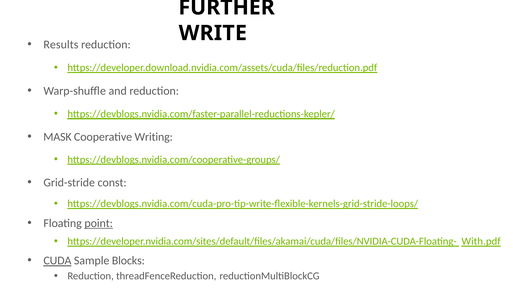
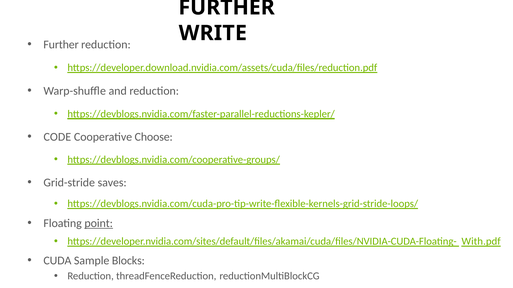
Results: Results -> Further (61, 45)
MASK: MASK -> CODE (57, 137)
Writing: Writing -> Choose (154, 137)
const: const -> saves (112, 183)
CUDA underline: present -> none (57, 261)
